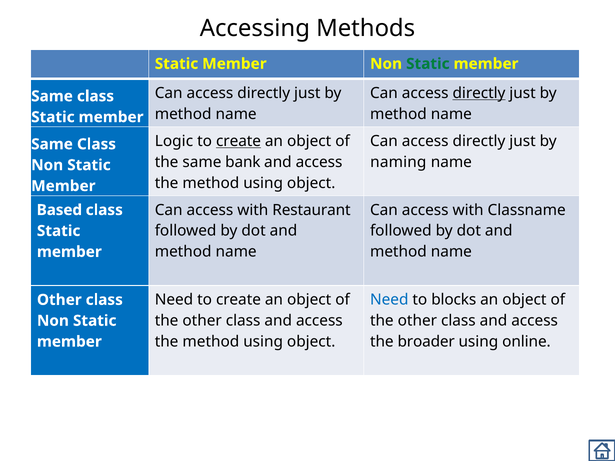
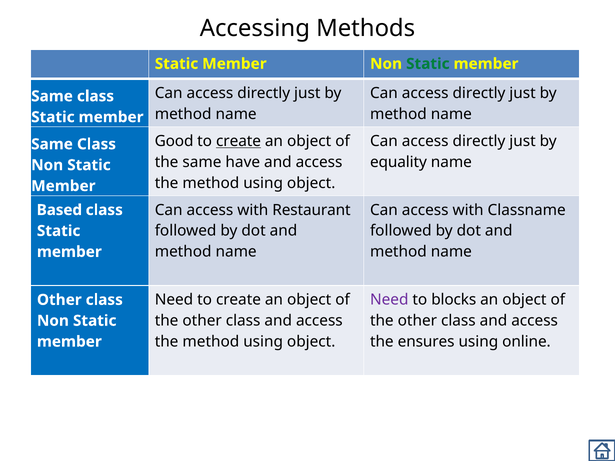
directly underline: present -> none (479, 93)
Logic: Logic -> Good (174, 141)
bank: bank -> have (243, 162)
naming: naming -> equality (398, 162)
Need colour: blue -> purple (389, 300)
broader: broader -> ensures (426, 342)
